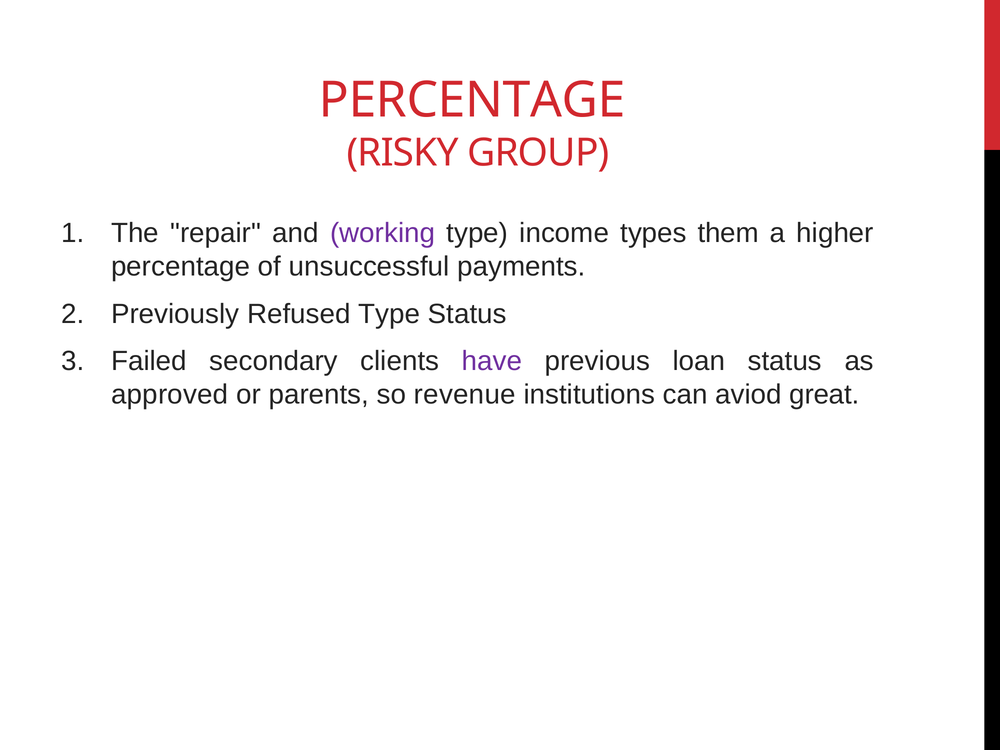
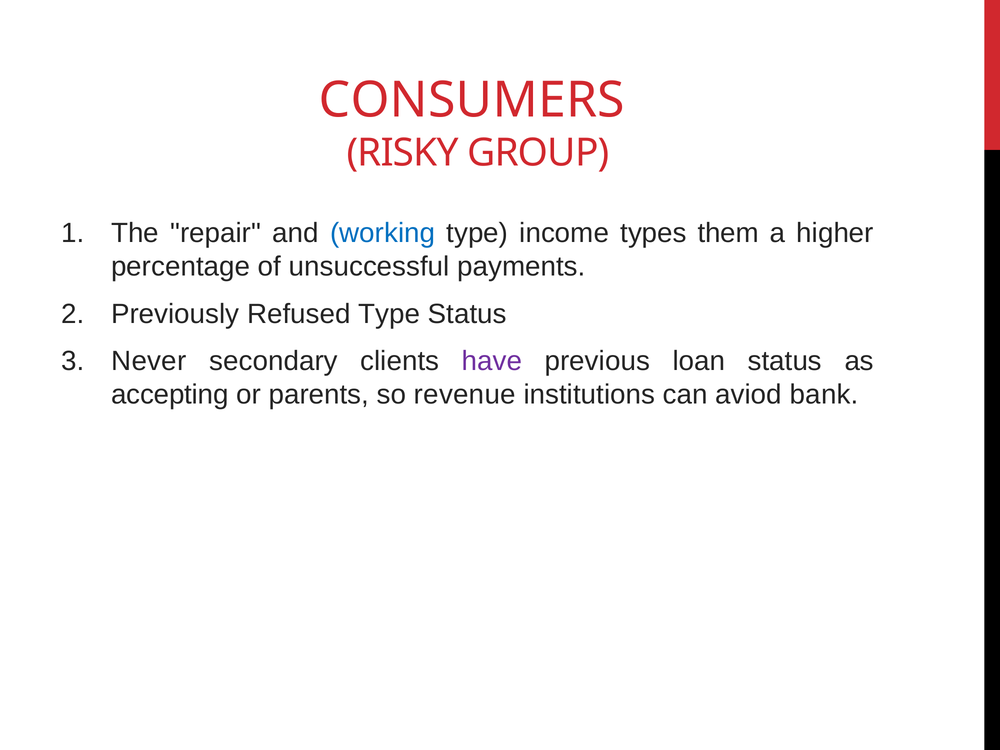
PERCENTAGE: PERCENTAGE -> CONSUMERS (472, 100)
working colour: purple -> blue (383, 233)
Failed: Failed -> Never (149, 361)
approved: approved -> accepting (170, 394)
great: great -> bank (824, 394)
